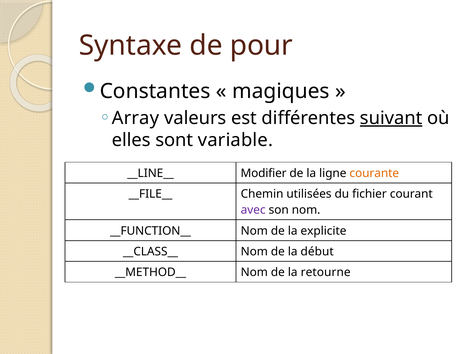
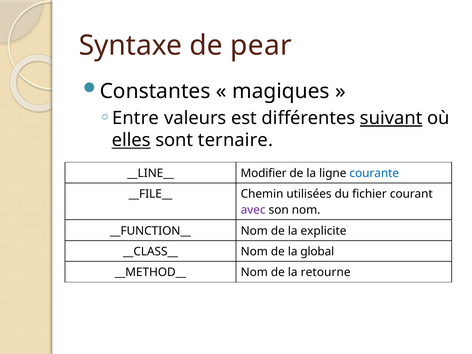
pour: pour -> pear (261, 46)
Array: Array -> Entre (135, 118)
elles underline: none -> present (131, 140)
variable: variable -> ternaire (236, 140)
courante colour: orange -> blue (374, 173)
début: début -> global (317, 252)
